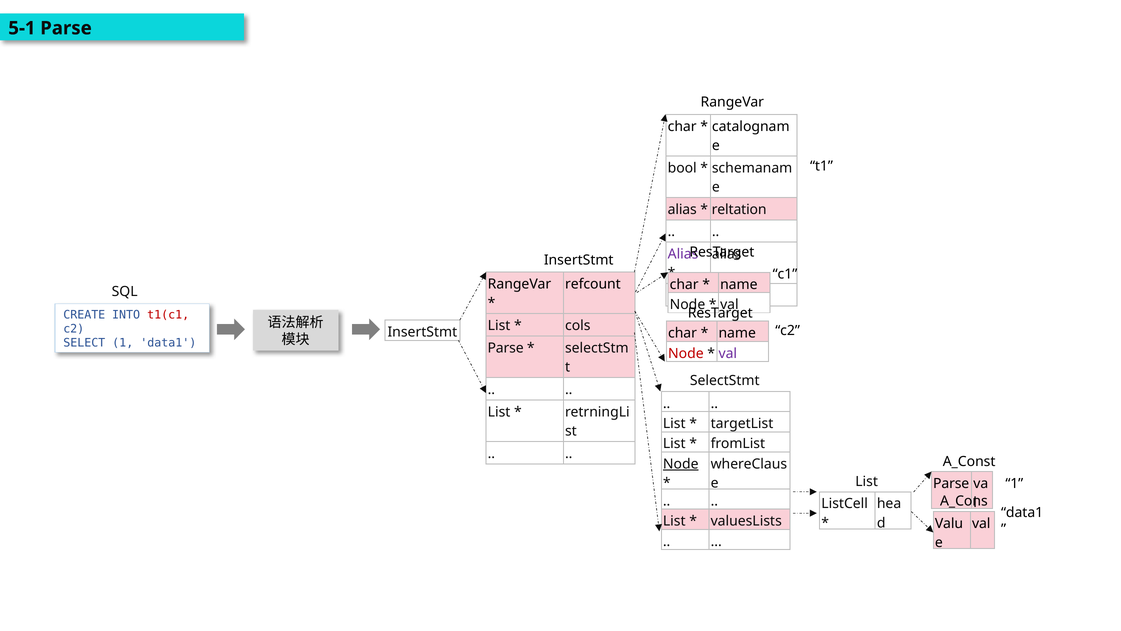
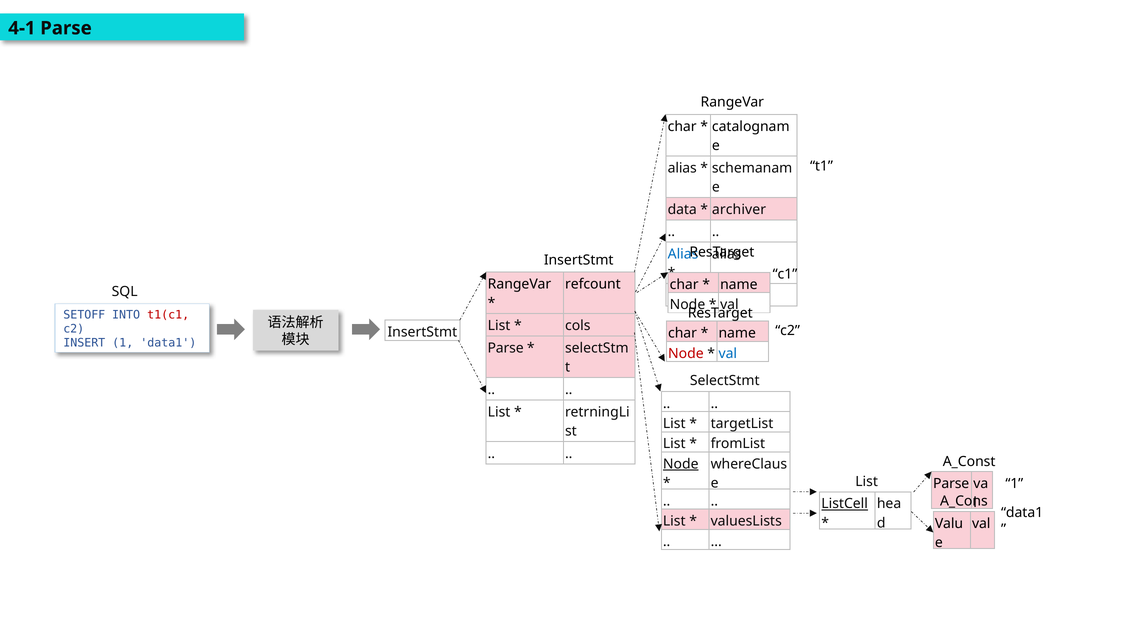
5-1: 5-1 -> 4-1 (22, 28)
bool: bool -> alias (682, 168)
alias: alias -> data (682, 209)
reltation: reltation -> archiver (739, 209)
Alias colour: purple -> blue (683, 254)
CREATE: CREATE -> SETOFF (84, 315)
SELECT: SELECT -> INSERT (84, 343)
val colour: purple -> blue (728, 353)
ListCell underline: none -> present (845, 503)
